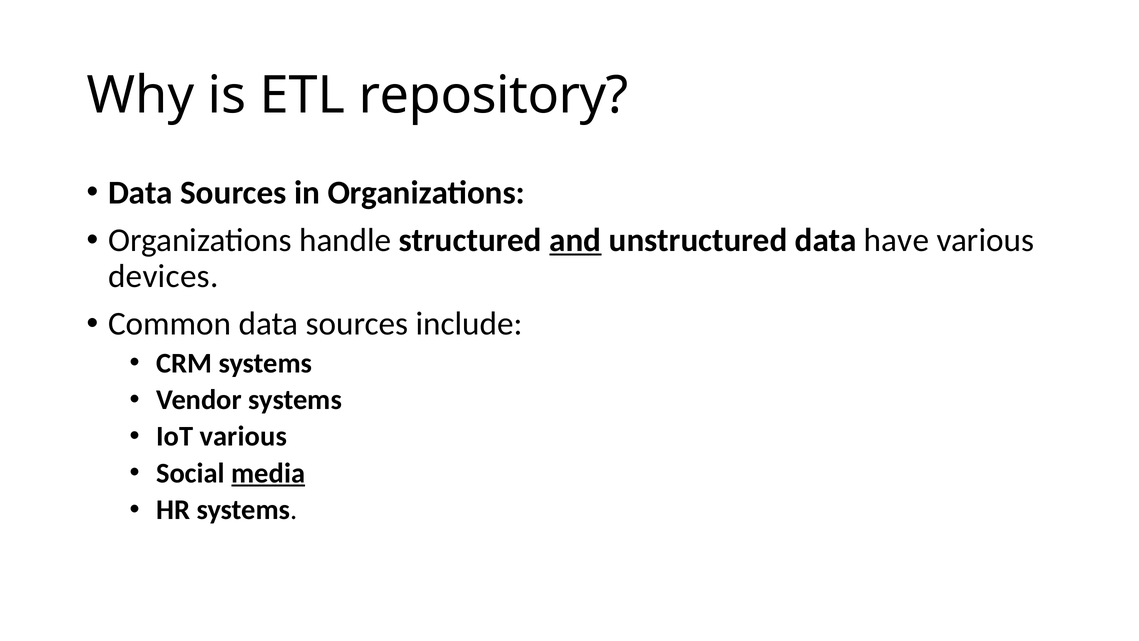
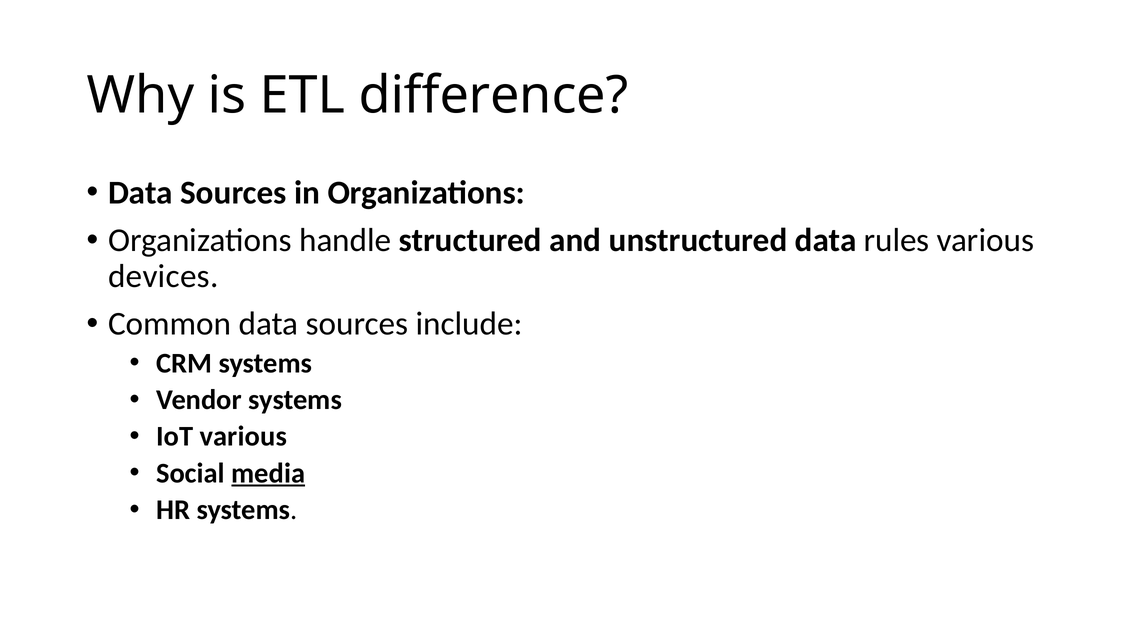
repository: repository -> difference (494, 96)
and underline: present -> none (575, 240)
have: have -> rules (897, 240)
